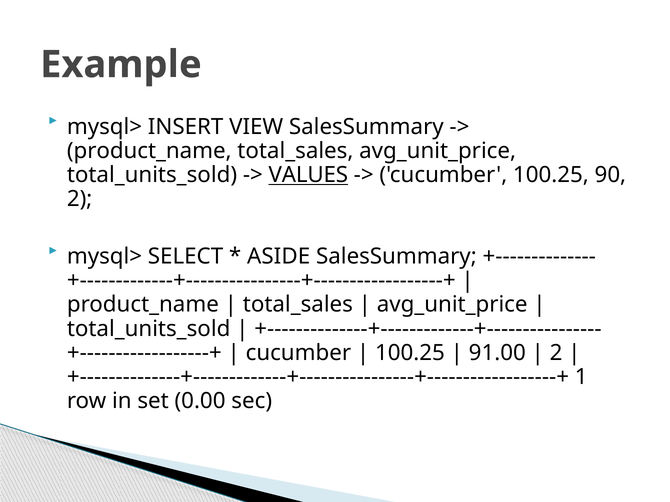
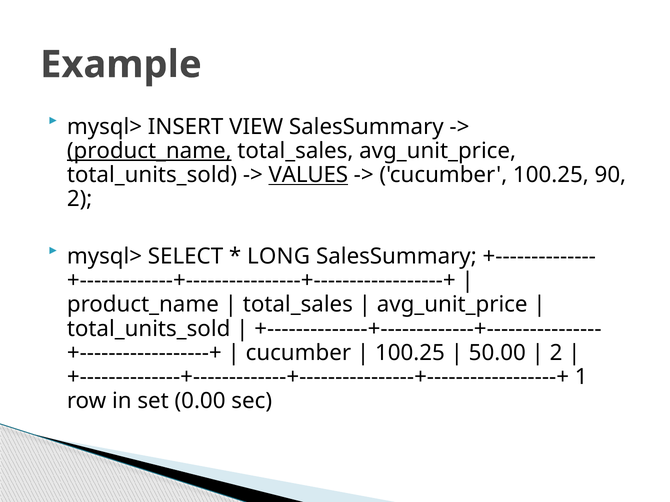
product_name underline: none -> present (149, 151)
ASIDE: ASIDE -> LONG (279, 257)
91.00: 91.00 -> 50.00 (497, 353)
